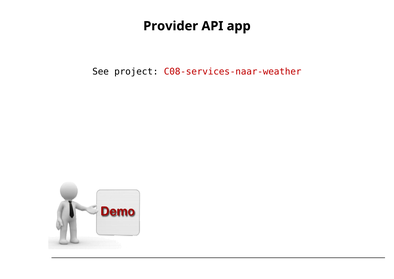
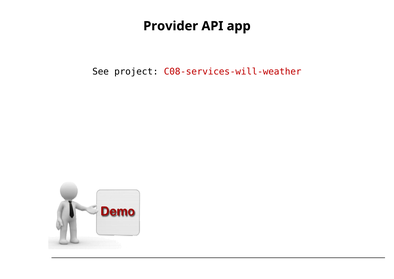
C08-services-naar-weather: C08-services-naar-weather -> C08-services-will-weather (233, 72)
